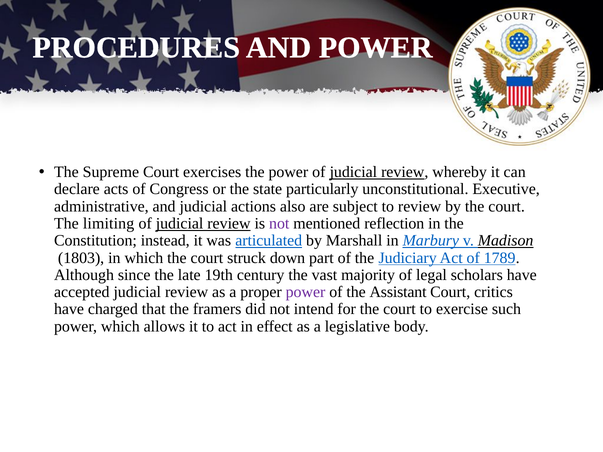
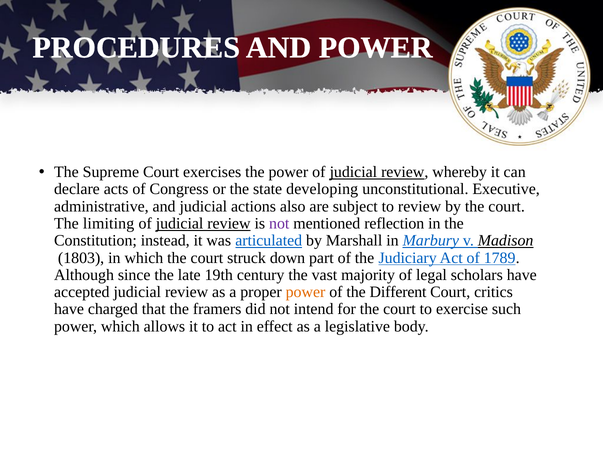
particularly: particularly -> developing (322, 189)
power colour: purple -> orange (306, 292)
Assistant: Assistant -> Different (398, 292)
